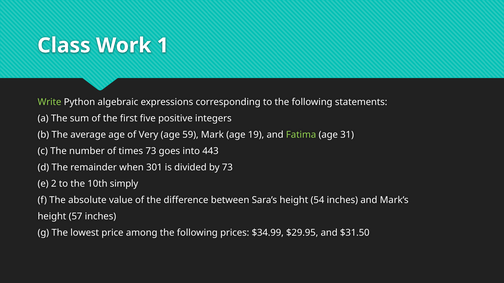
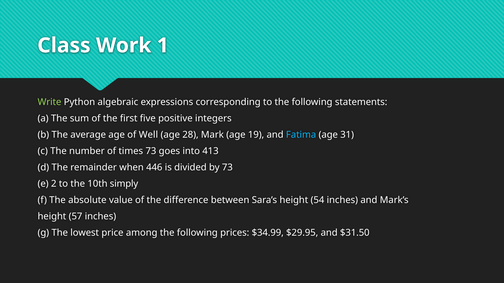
Very: Very -> Well (148, 135)
59: 59 -> 28 (190, 135)
Fatima colour: light green -> light blue (301, 135)
443: 443 -> 413 (210, 151)
301: 301 -> 446 (154, 168)
